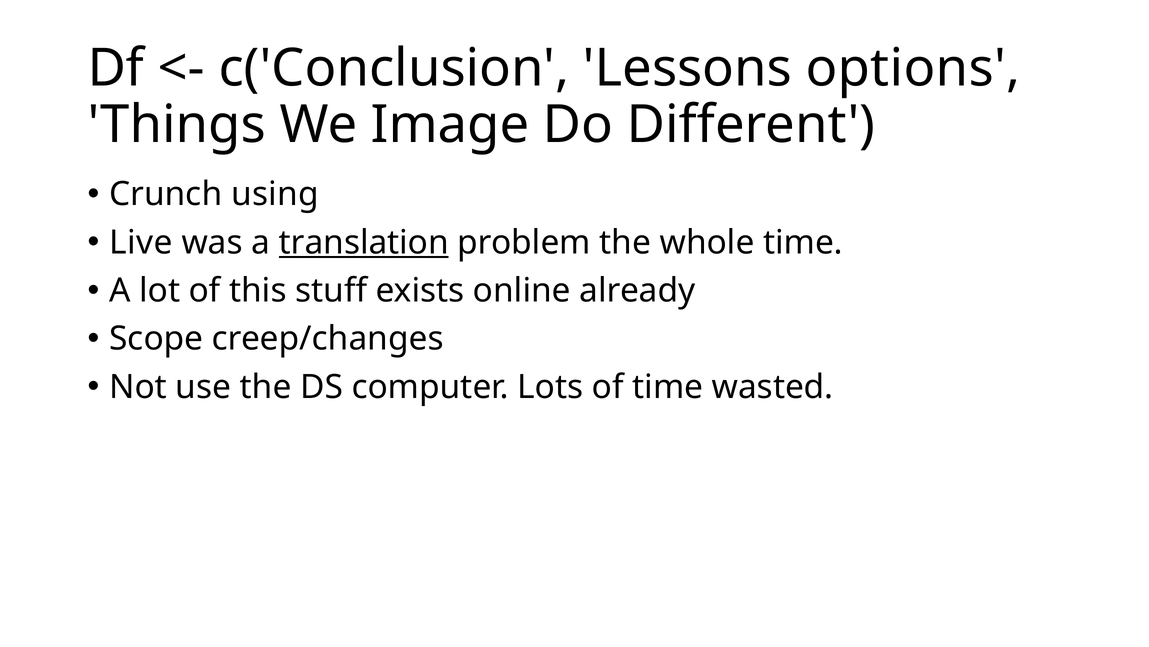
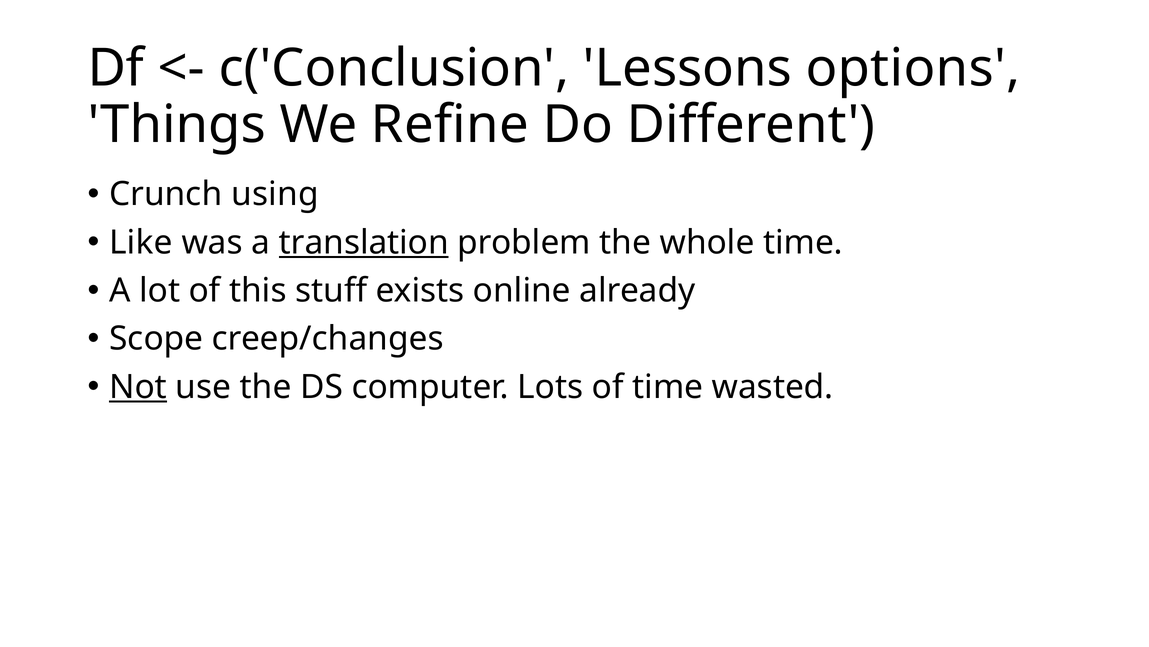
Image: Image -> Refine (450, 125)
Live: Live -> Like (141, 242)
Not underline: none -> present (138, 387)
